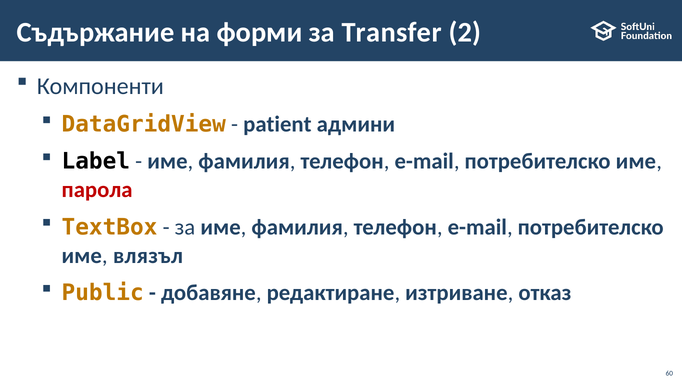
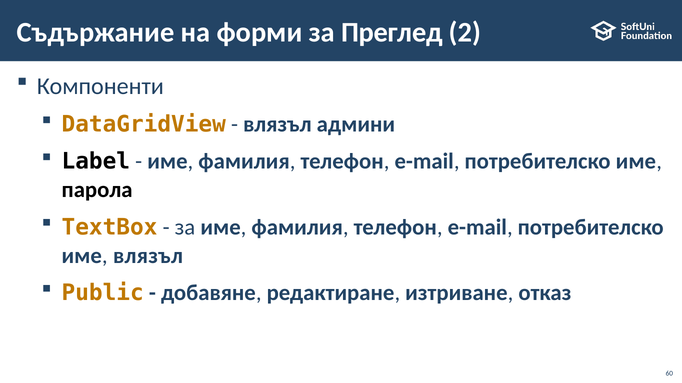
Transfer: Transfer -> Преглед (392, 32)
patient: patient -> влязъл (277, 124)
парола colour: red -> black (97, 190)
